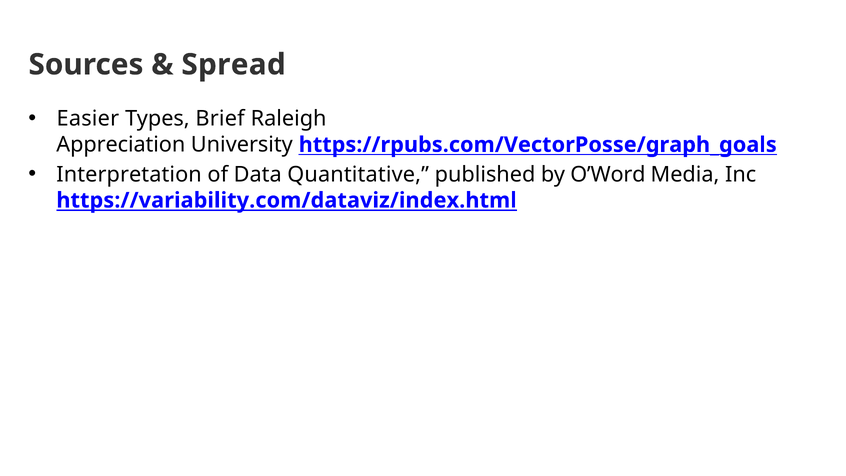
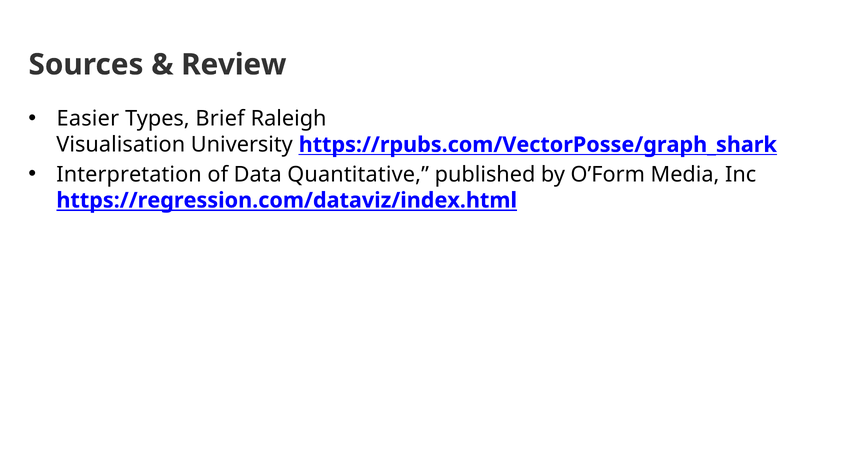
Spread: Spread -> Review (234, 65)
Appreciation: Appreciation -> Visualisation (121, 145)
https://rpubs.com/VectorPosse/graph_goals: https://rpubs.com/VectorPosse/graph_goals -> https://rpubs.com/VectorPosse/graph_shark (538, 145)
O’Word: O’Word -> O’Form (608, 174)
https://variability.com/dataviz/index.html: https://variability.com/dataviz/index.html -> https://regression.com/dataviz/index.html (287, 200)
